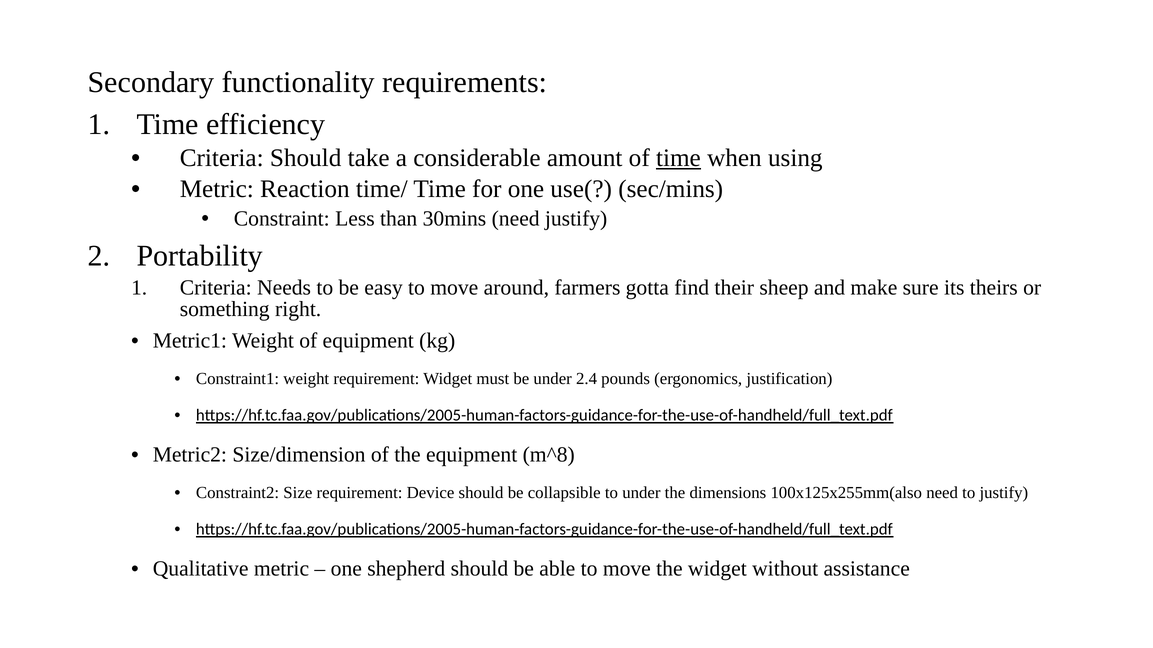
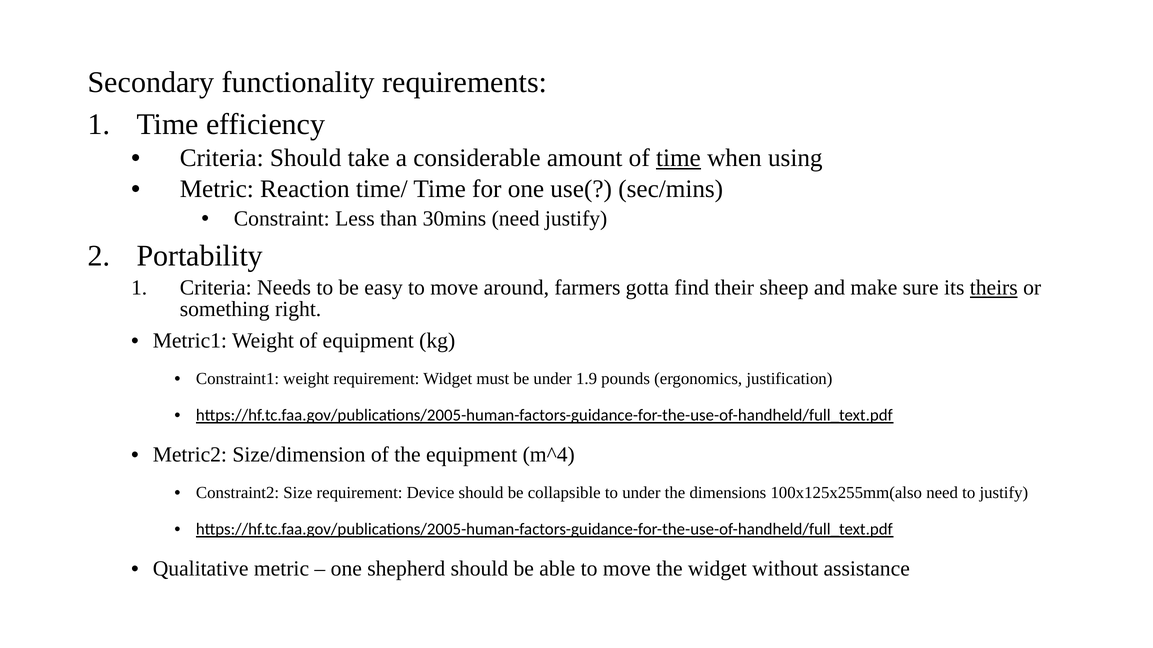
theirs underline: none -> present (994, 288)
2.4: 2.4 -> 1.9 (587, 379)
m^8: m^8 -> m^4 (549, 455)
